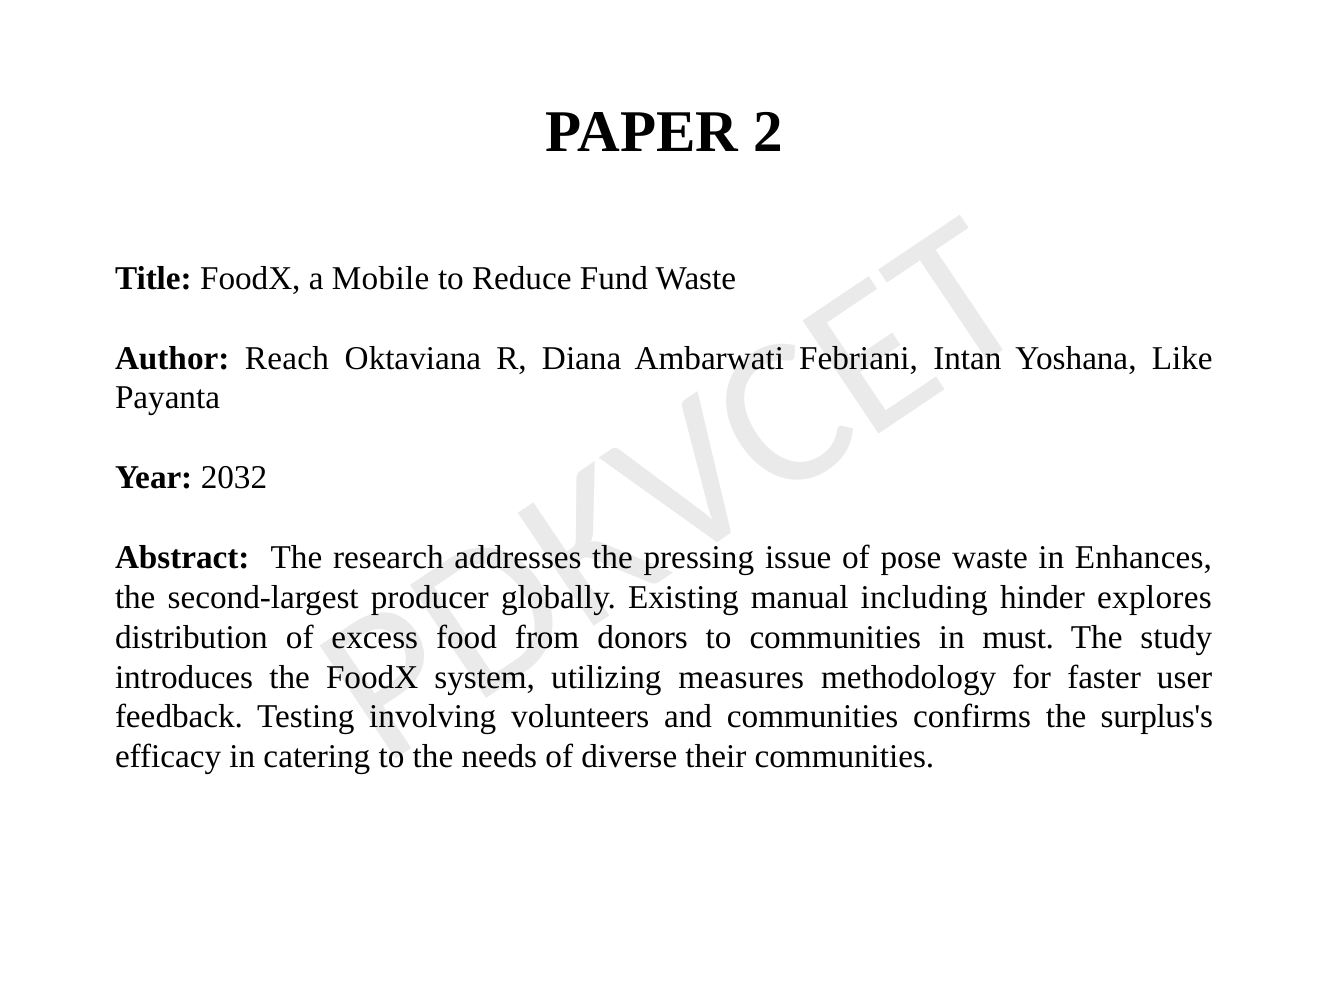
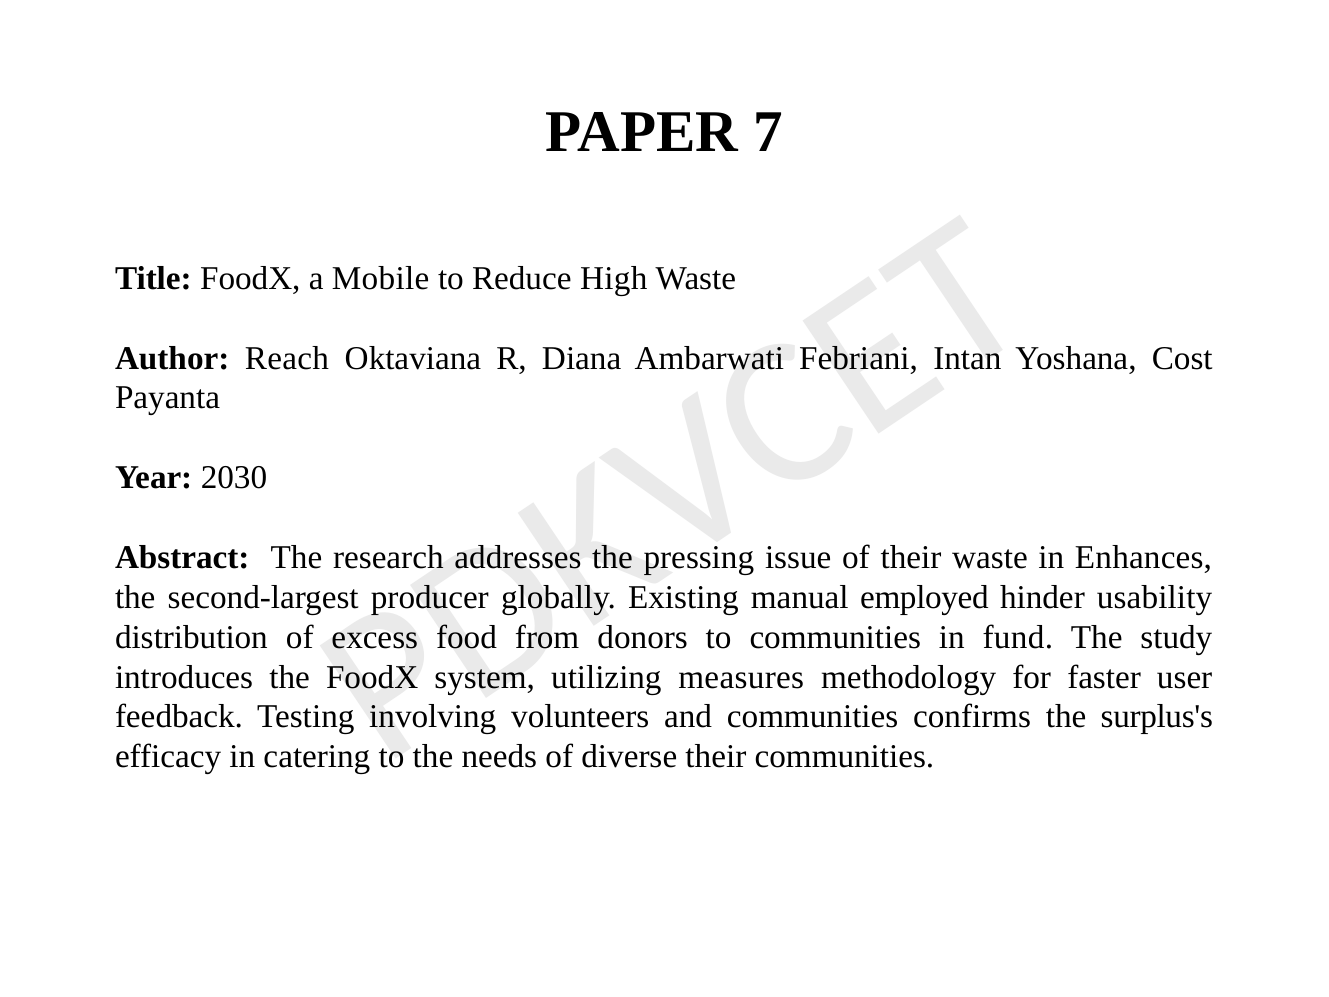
2: 2 -> 7 (768, 132)
Fund: Fund -> High (614, 278)
Like: Like -> Cost (1182, 358)
2032: 2032 -> 2030 (234, 478)
of pose: pose -> their (911, 557)
including: including -> employed (924, 597)
explores: explores -> usability (1155, 597)
must: must -> fund (1018, 637)
